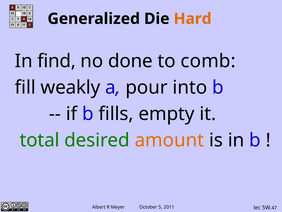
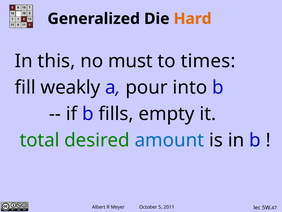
find: find -> this (56, 61)
done: done -> must (130, 61)
comb: comb -> times (208, 61)
amount colour: orange -> blue (169, 140)
